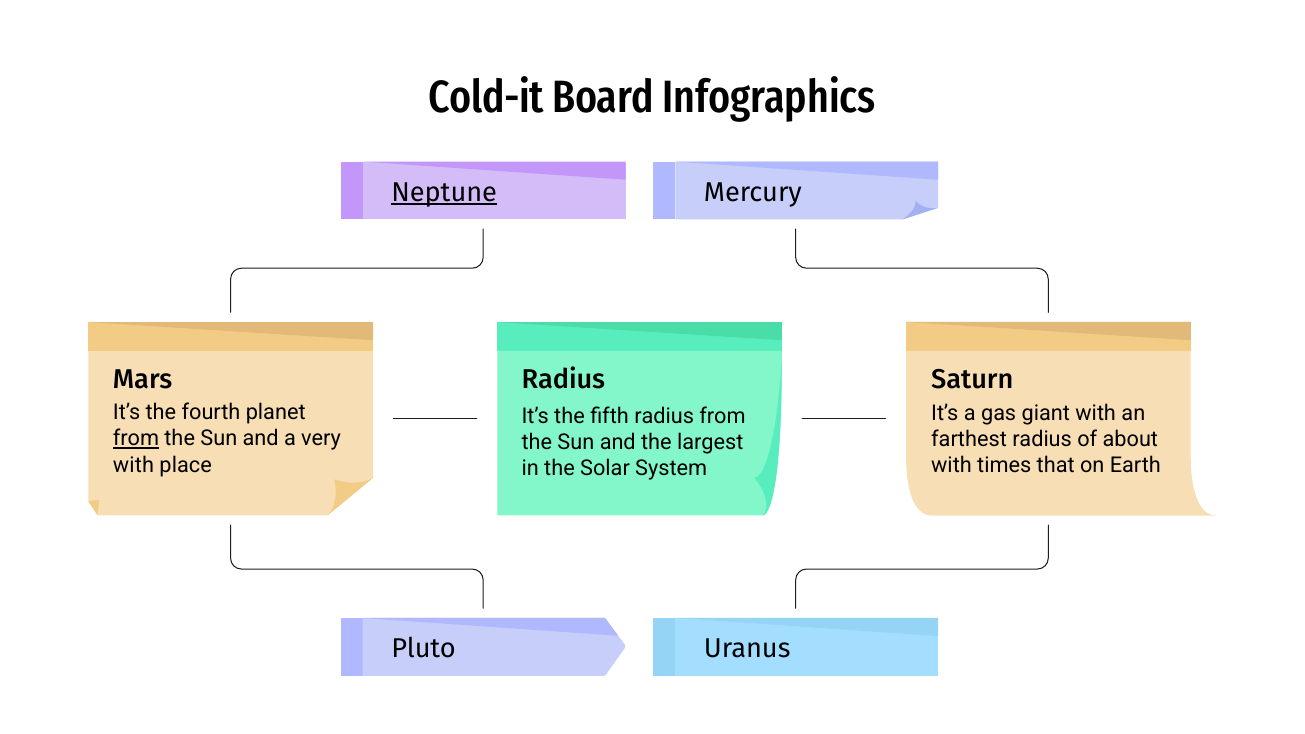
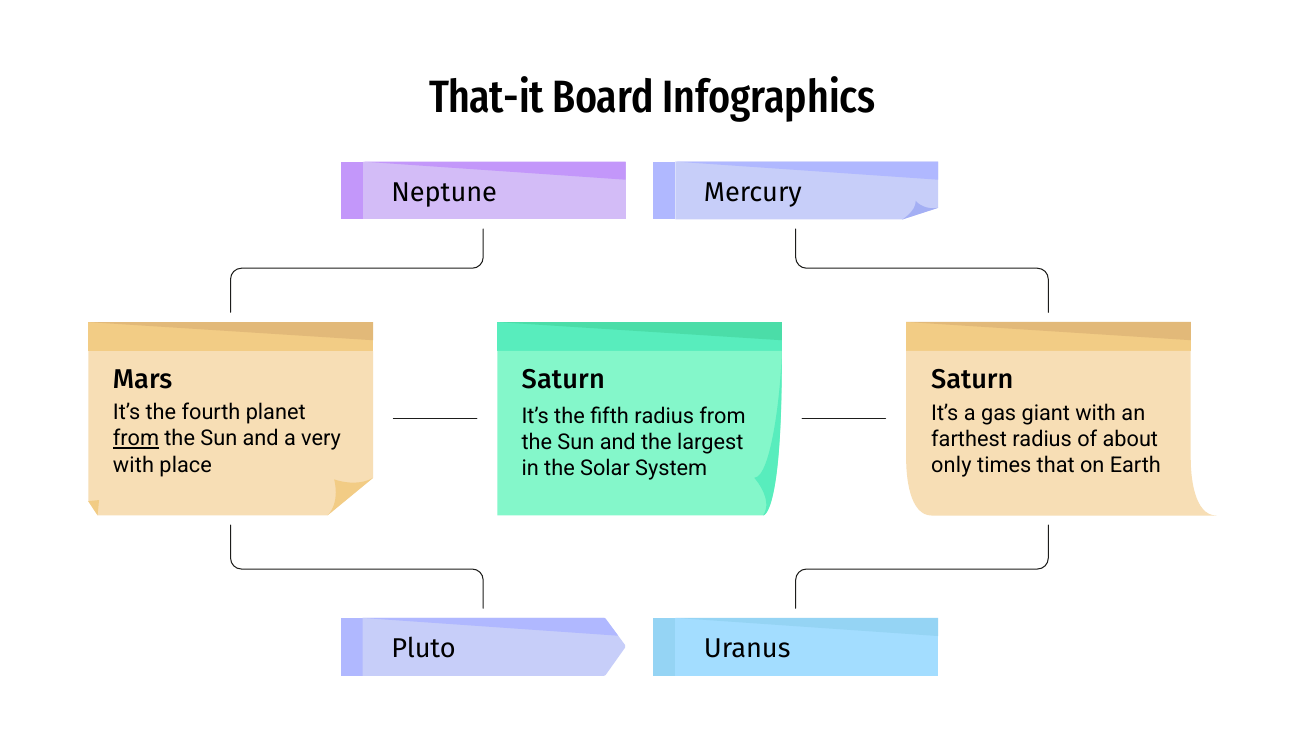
Cold-it: Cold-it -> That-it (486, 97)
Neptune underline: present -> none (444, 192)
Radius: Radius -> Saturn (563, 379)
with: with -> only (951, 465)
